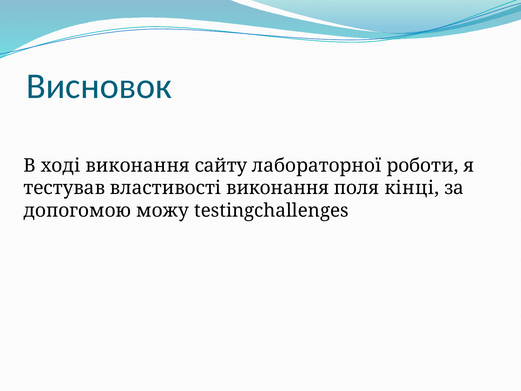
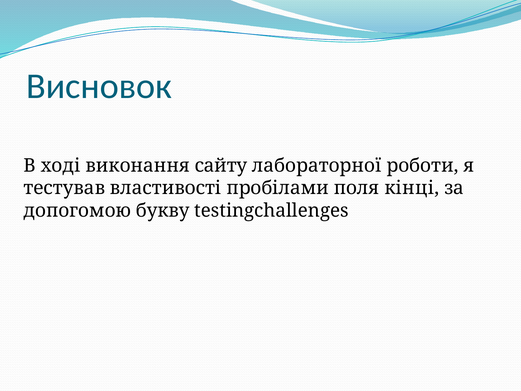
властивості виконання: виконання -> пробілами (278, 188)
можу: можу -> букву (163, 211)
